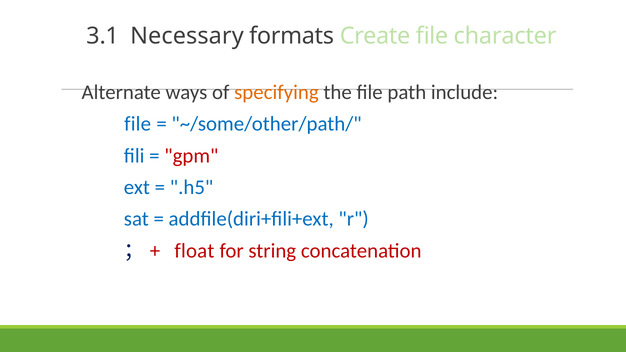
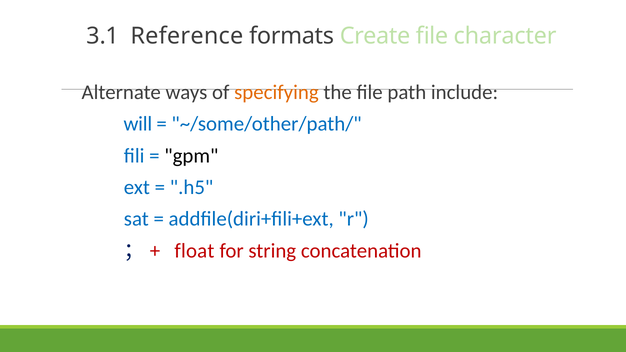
Necessary: Necessary -> Reference (187, 36)
file: file -> will (138, 124)
gpm colour: red -> black (191, 156)
